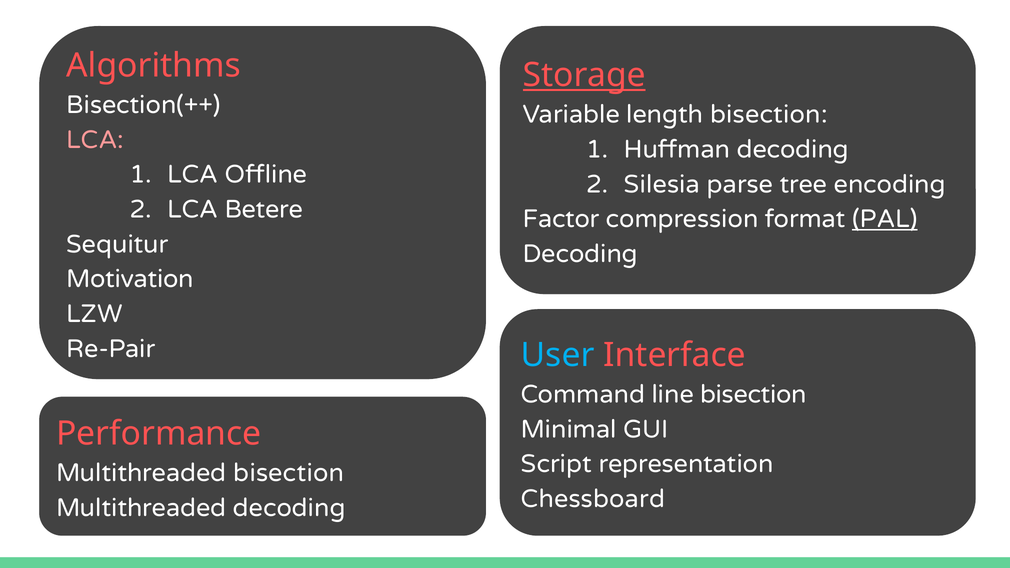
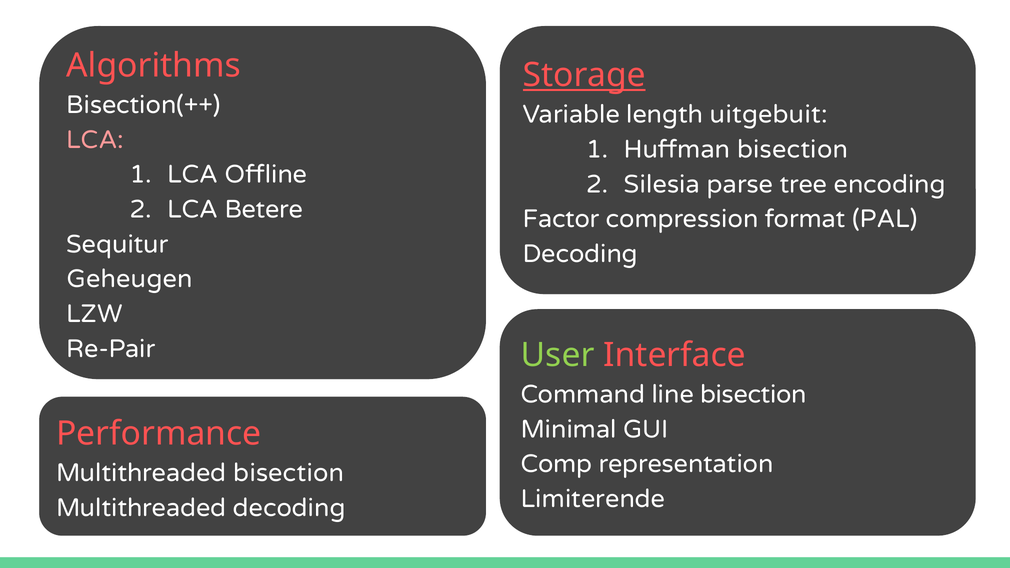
length bisection: bisection -> uitgebuit (769, 115)
Huffman decoding: decoding -> bisection (793, 149)
PAL underline: present -> none (885, 219)
Motivation: Motivation -> Geheugen (130, 279)
User colour: light blue -> light green (558, 355)
Script: Script -> Comp (557, 464)
Chessboard: Chessboard -> Limiterende (593, 499)
